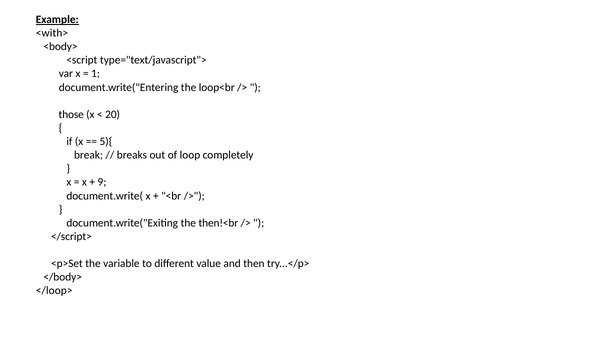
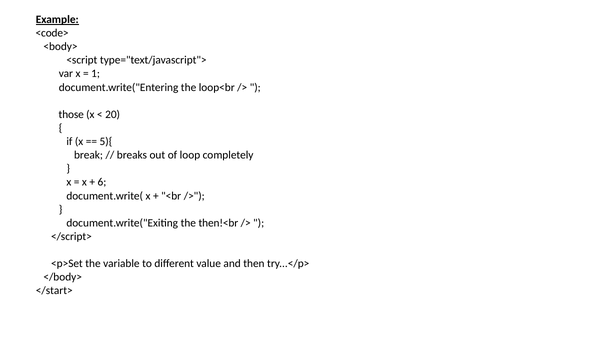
<with>: <with> -> <code> (52, 33)
9: 9 -> 6 (102, 182)
</loop>: </loop> -> </start> (54, 291)
